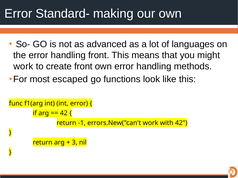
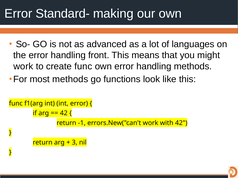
create front: front -> func (83, 67)
most escaped: escaped -> methods (70, 79)
